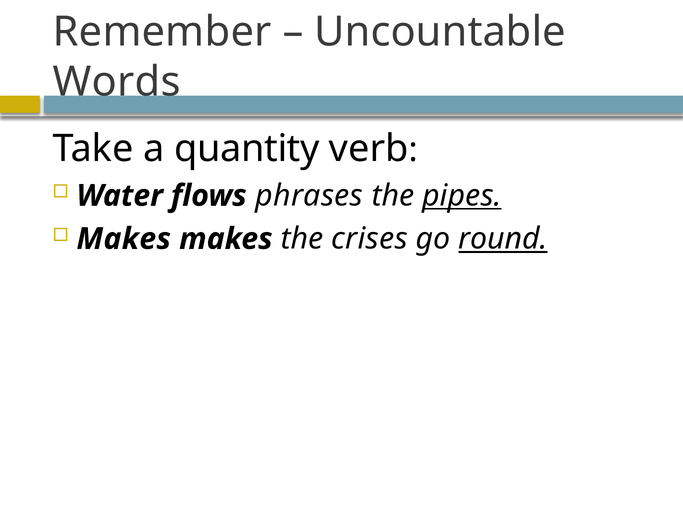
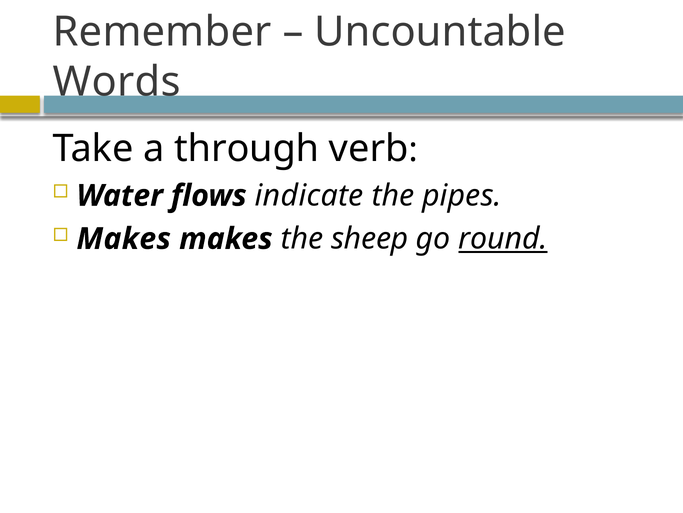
quantity: quantity -> through (247, 148)
phrases: phrases -> indicate (309, 195)
pipes underline: present -> none (462, 195)
crises: crises -> sheep (370, 239)
